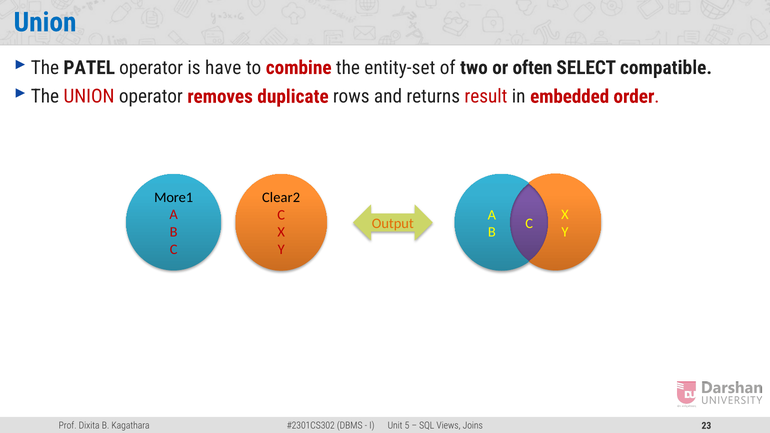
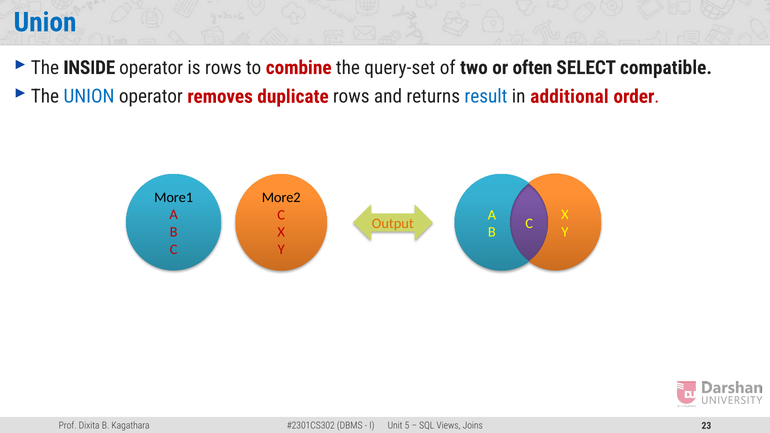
PATEL: PATEL -> INSIDE (89, 68)
is have: have -> rows (223, 68)
entity-set: entity-set -> query-set (400, 68)
UNION colour: red -> blue (89, 97)
result colour: red -> blue (486, 97)
embedded: embedded -> additional (569, 97)
Clear2: Clear2 -> More2 (281, 197)
